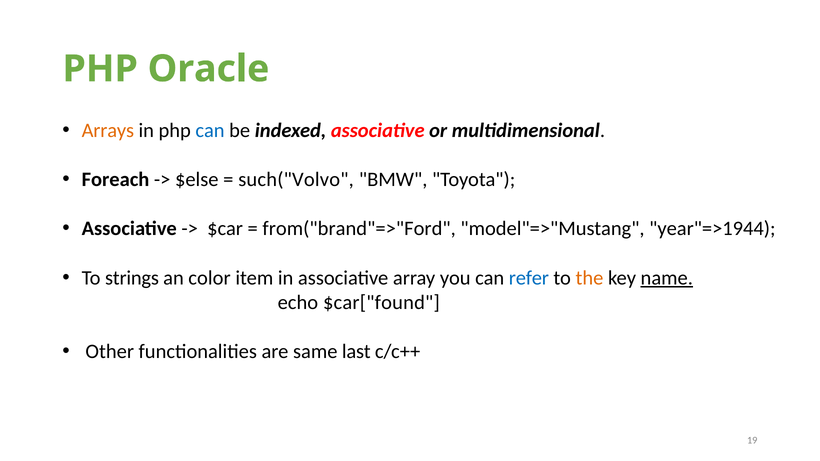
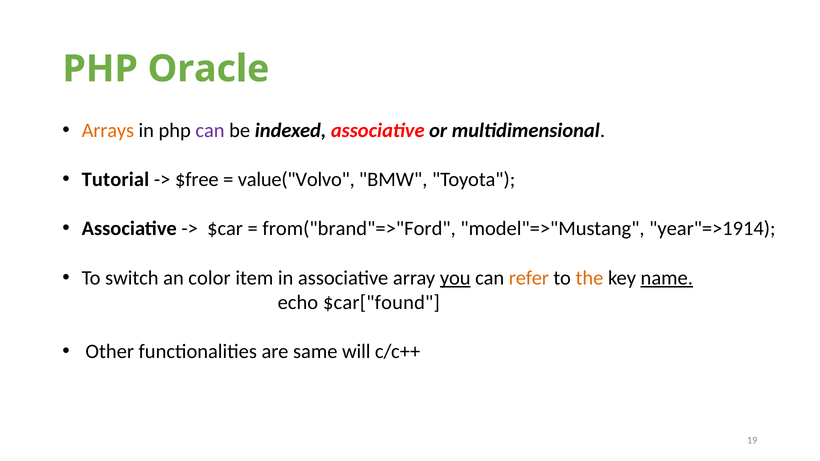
can colour: blue -> purple (210, 130)
Foreach: Foreach -> Tutorial (115, 180)
$else: $else -> $free (197, 180)
such("Volvo: such("Volvo -> value("Volvo (296, 180)
year"=>1944: year"=>1944 -> year"=>1914 (712, 229)
strings: strings -> switch (132, 278)
you underline: none -> present (455, 278)
refer colour: blue -> orange (529, 278)
last: last -> will (356, 352)
